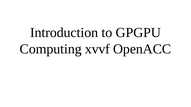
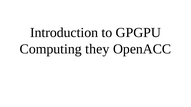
xvvf: xvvf -> they (97, 49)
